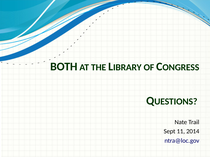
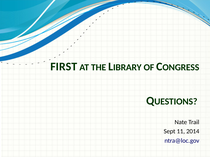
BOTH: BOTH -> FIRST (64, 67)
